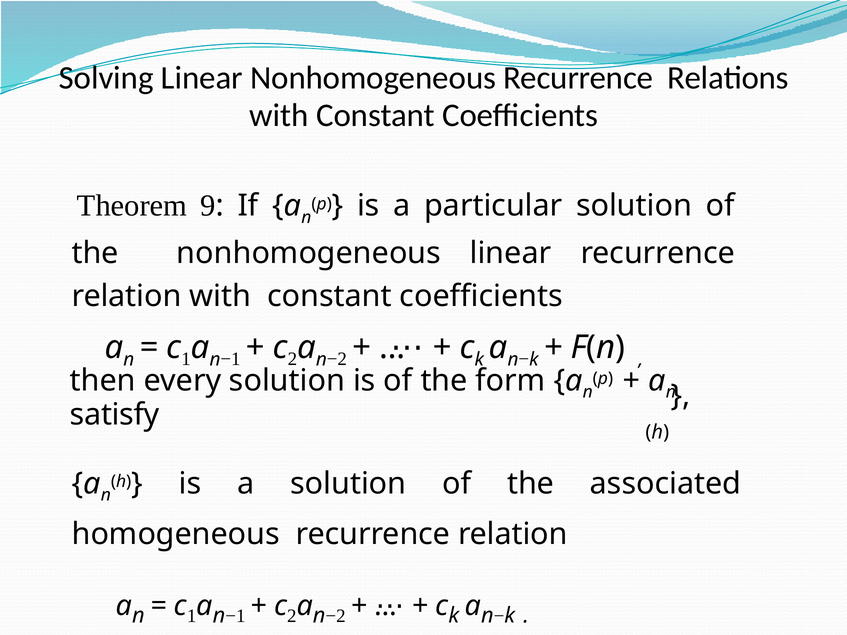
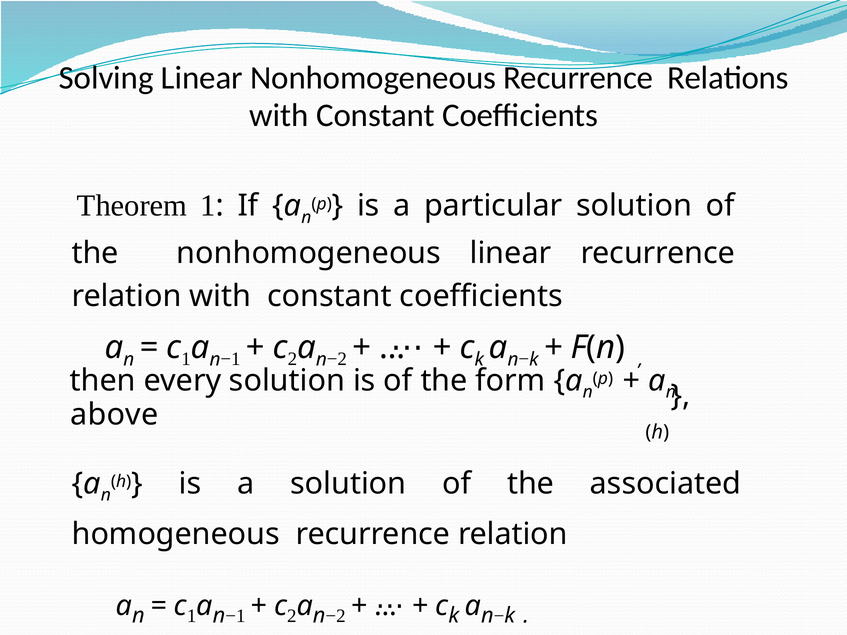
Theorem 9: 9 -> 1 (208, 206)
satisfy: satisfy -> above (114, 415)
